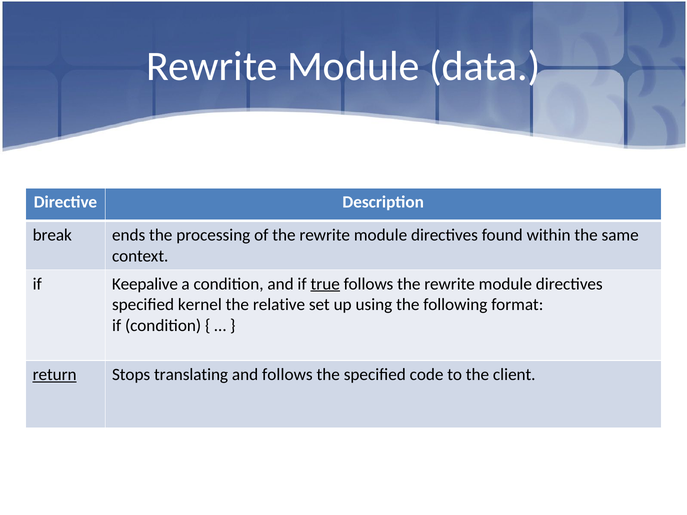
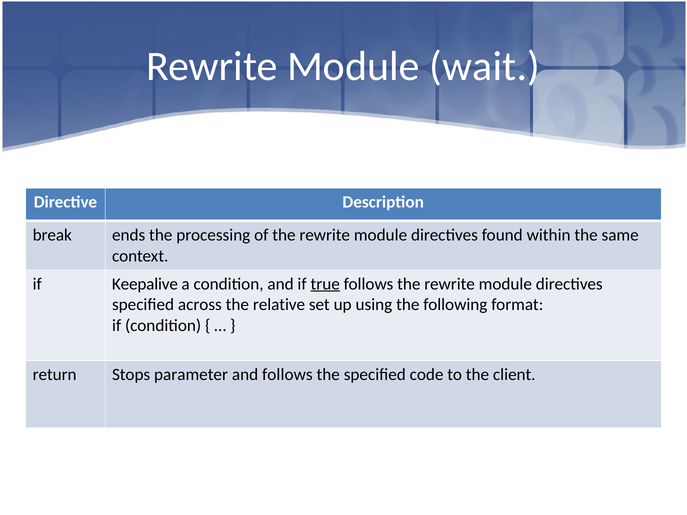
data: data -> wait (485, 67)
kernel: kernel -> across (200, 305)
return underline: present -> none (55, 375)
translating: translating -> parameter (191, 375)
